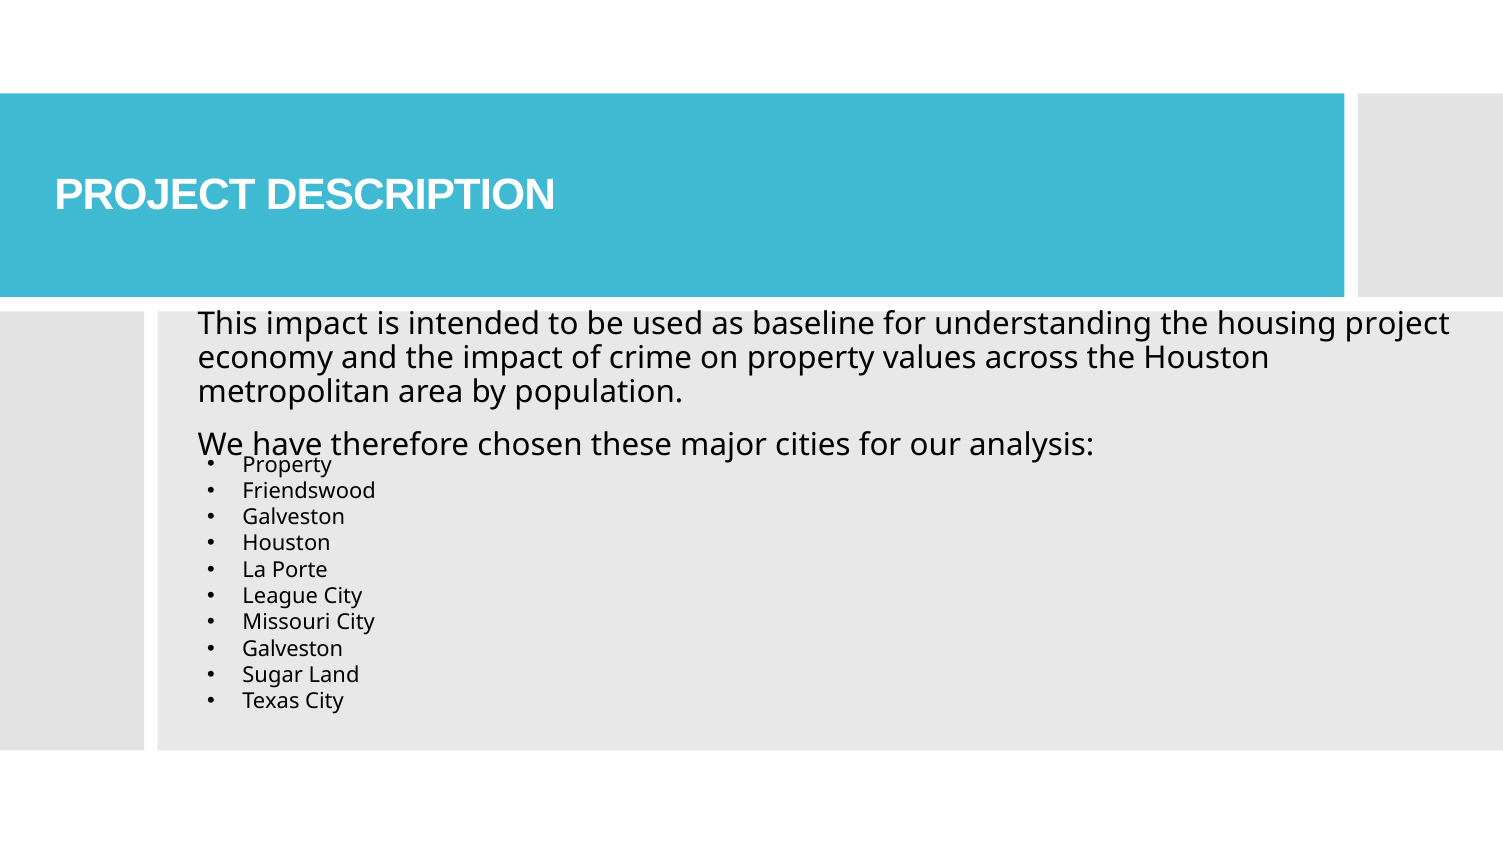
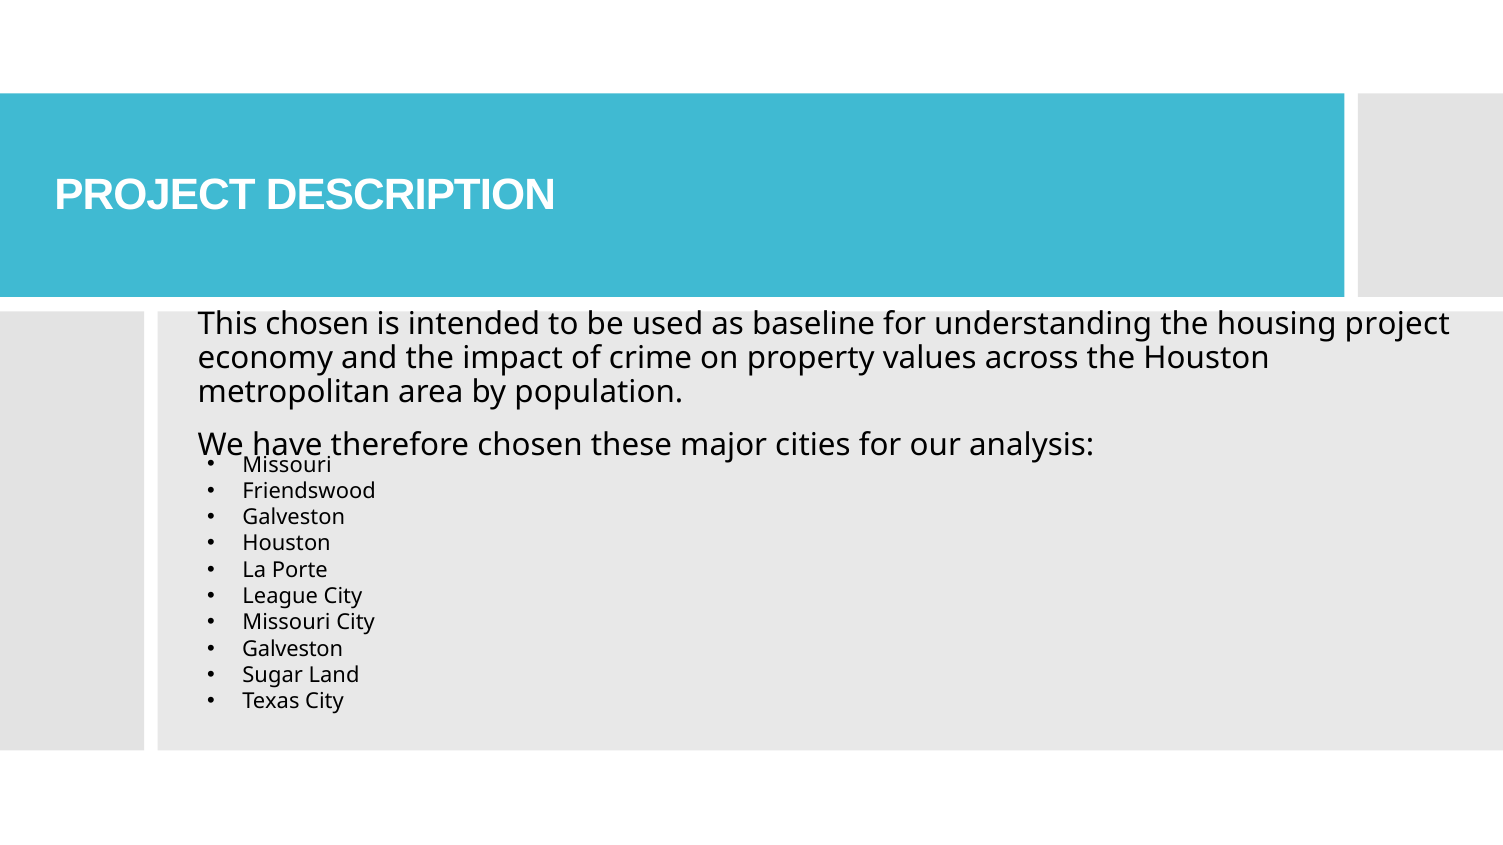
This impact: impact -> chosen (317, 325)
Property: Property -> Missouri (287, 465)
